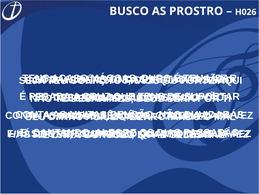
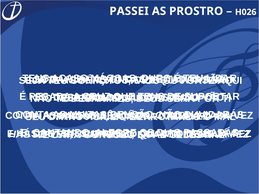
BUSCO: BUSCO -> PASSEI (129, 11)
